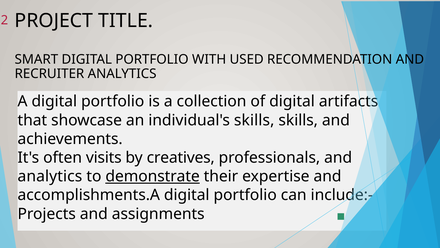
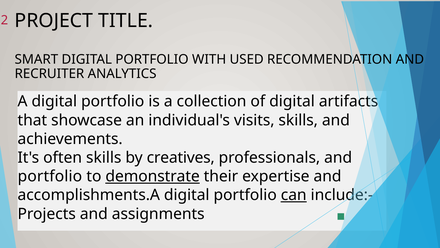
individual's skills: skills -> visits (254, 120)
often visits: visits -> skills (104, 157)
analytics: analytics -> portfolio (50, 176)
can underline: none -> present (294, 195)
